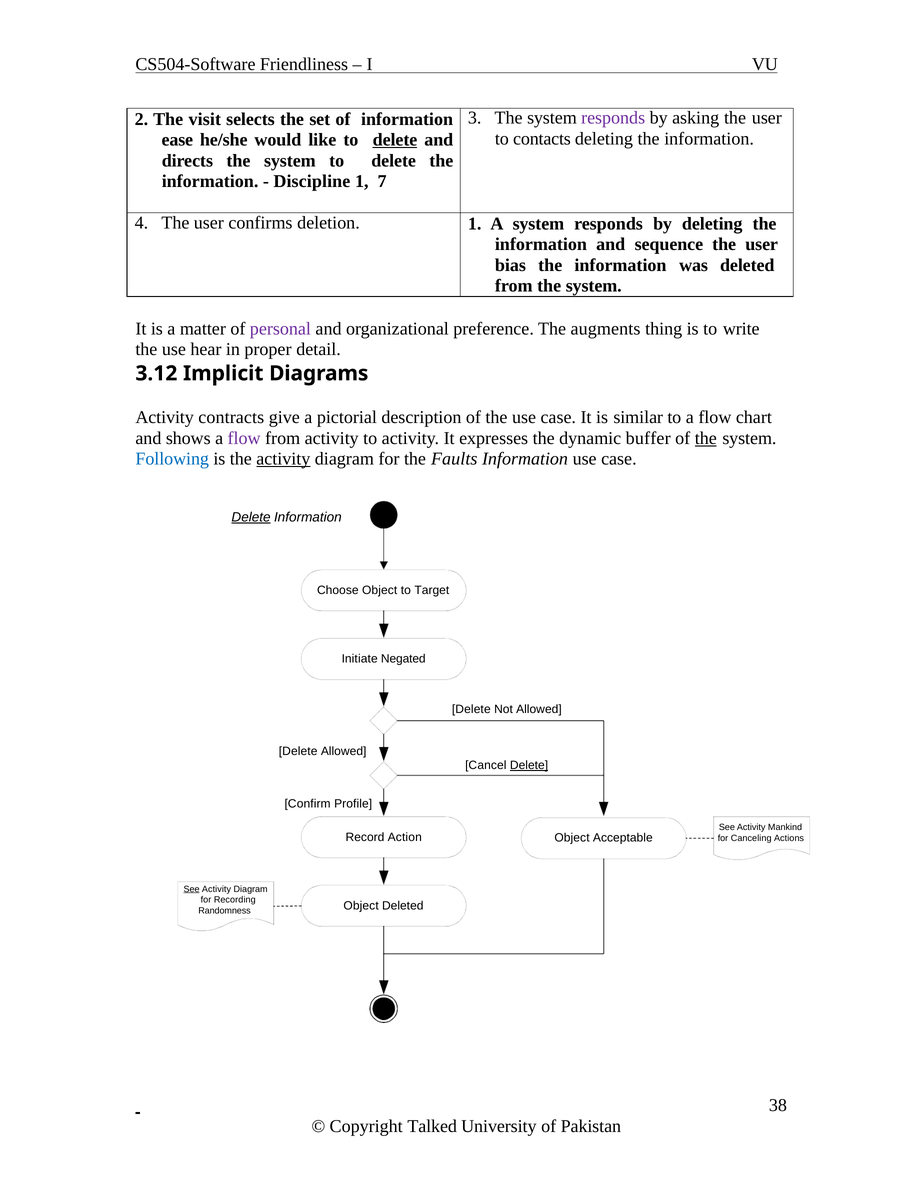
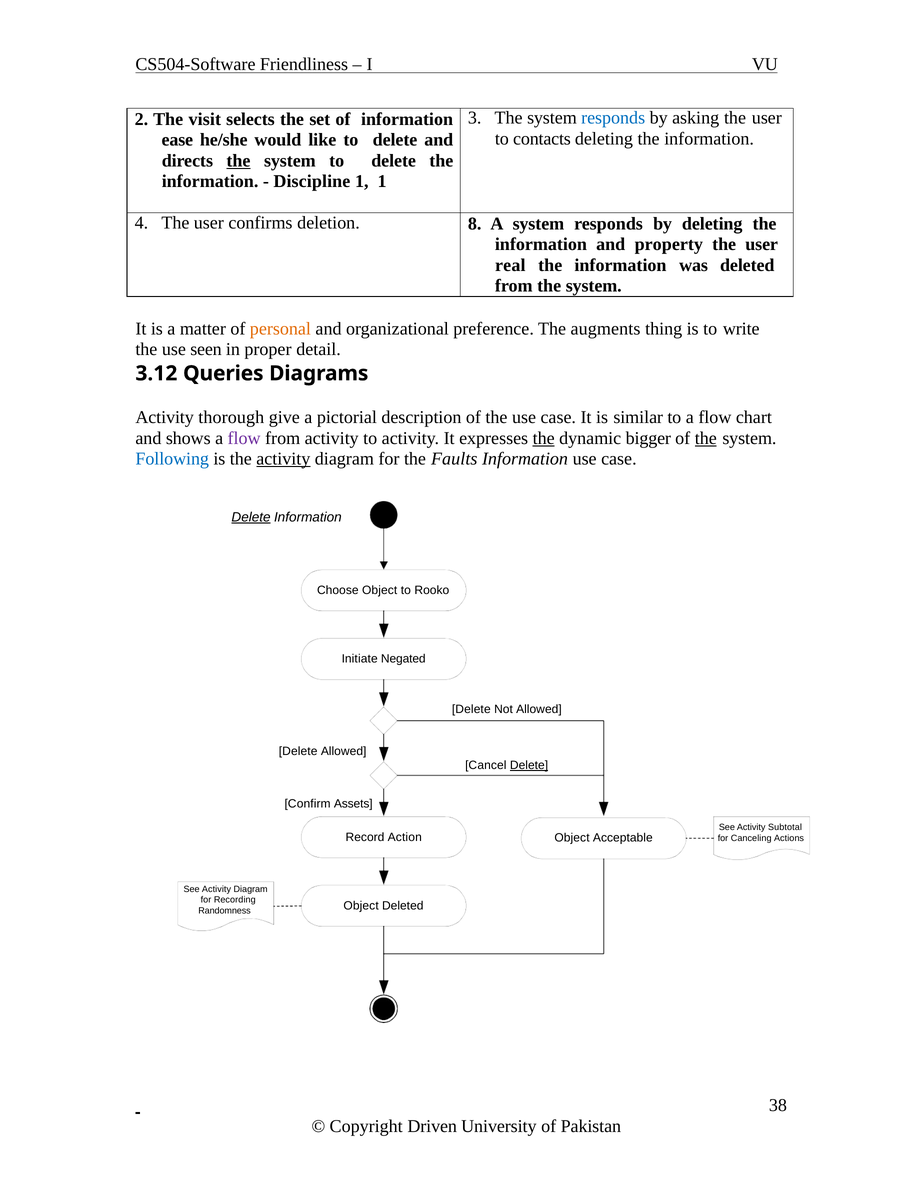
responds colour: purple -> blue (613, 118)
delete underline: present -> none (395, 140)
the underline: none -> present (238, 161)
1 7: 7 -> 1 (382, 182)
deletion 1: 1 -> 8 (475, 224)
sequence: sequence -> property (669, 245)
bias: bias -> real (510, 265)
personal colour: purple -> orange (280, 329)
hear: hear -> seen (206, 350)
Implicit: Implicit -> Queries (223, 374)
contracts: contracts -> thorough (231, 418)
the underline: none -> present (544, 438)
buffer: buffer -> bigger (648, 438)
Target: Target -> Rooko (432, 591)
Profile: Profile -> Assets (353, 804)
Mankind: Mankind -> Subtotal (785, 828)
See underline: present -> none (192, 890)
Talked: Talked -> Driven (432, 1127)
